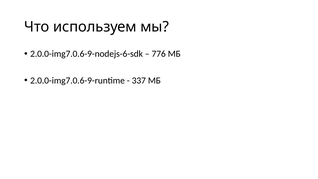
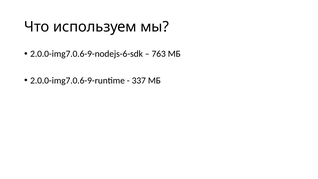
776: 776 -> 763 (159, 54)
